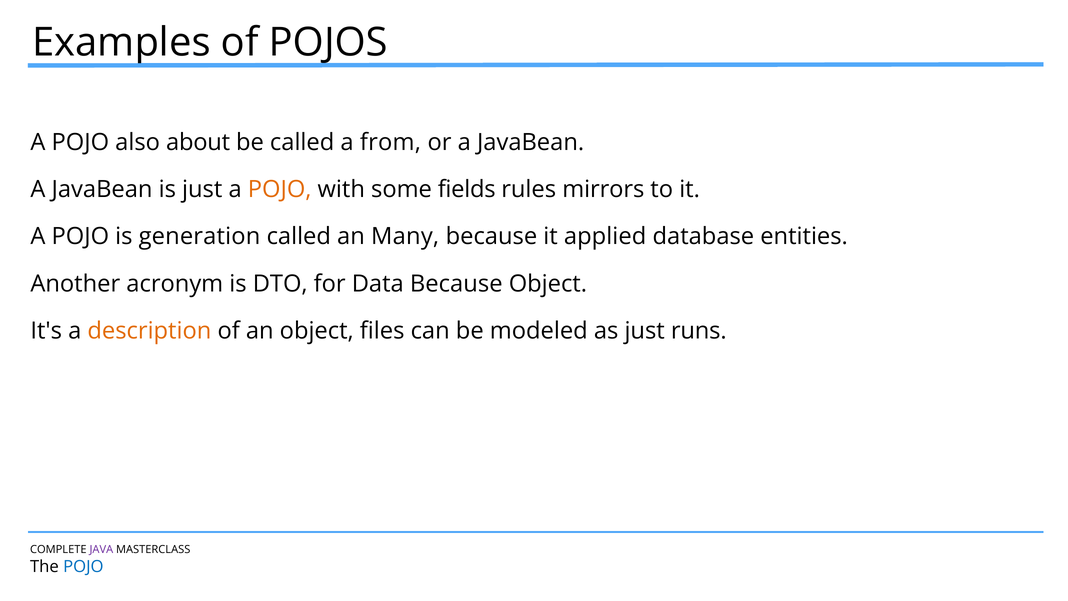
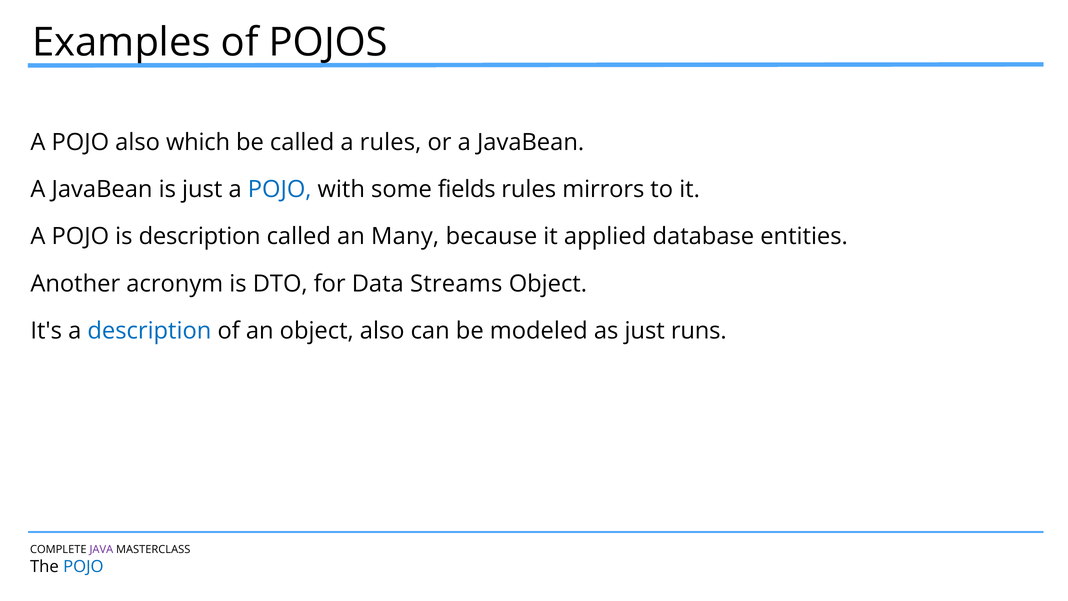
about: about -> which (198, 142)
a from: from -> rules (391, 142)
POJO colour: orange -> blue (280, 189)
is generation: generation -> description (200, 236)
Data Because: Because -> Streams (456, 284)
description colour: orange -> blue (149, 331)
object files: files -> also (382, 331)
